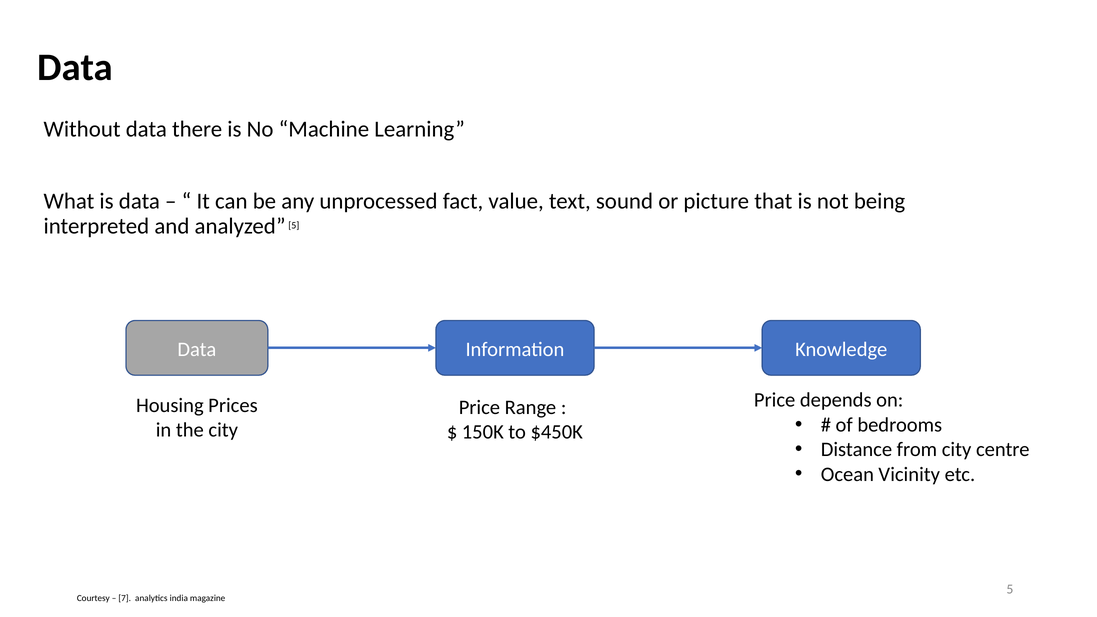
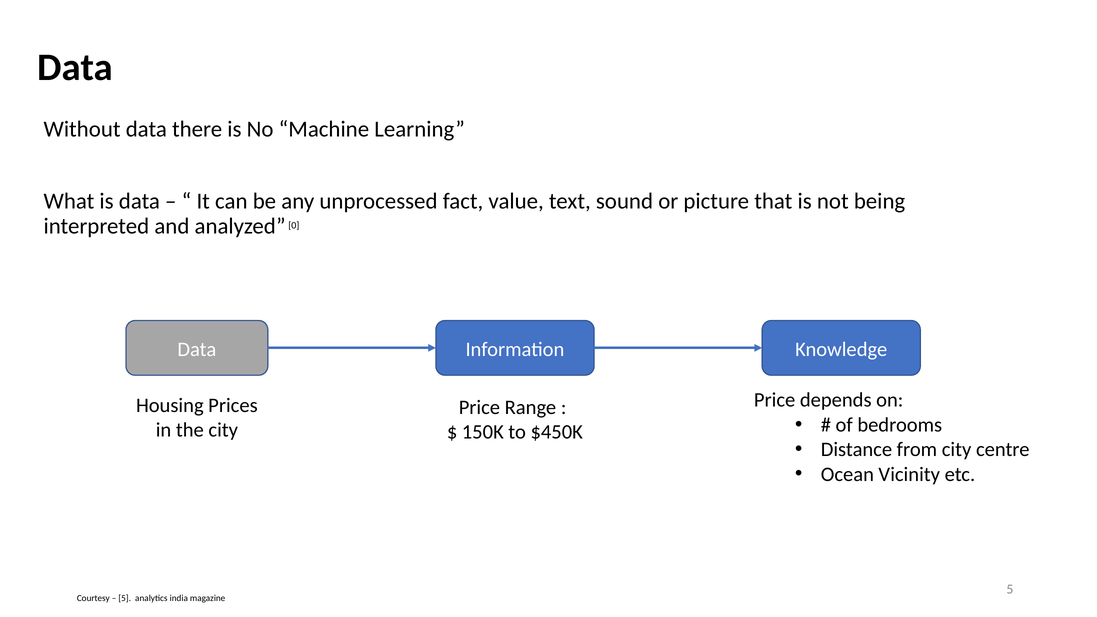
analyzed 5: 5 -> 0 (294, 225)
7: 7 -> 5 (125, 598)
